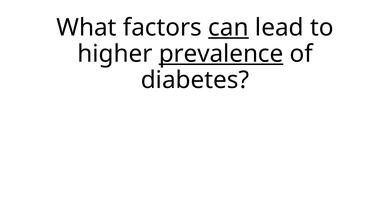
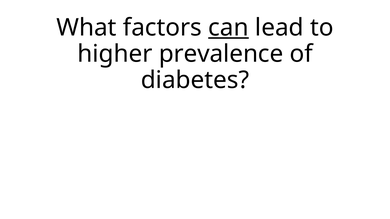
prevalence underline: present -> none (221, 54)
